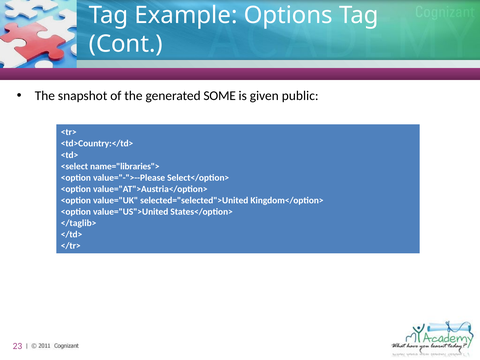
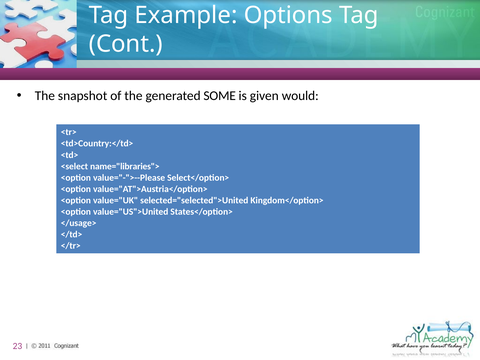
public: public -> would (300, 96)
</taglib>: </taglib> -> </usage> (79, 223)
